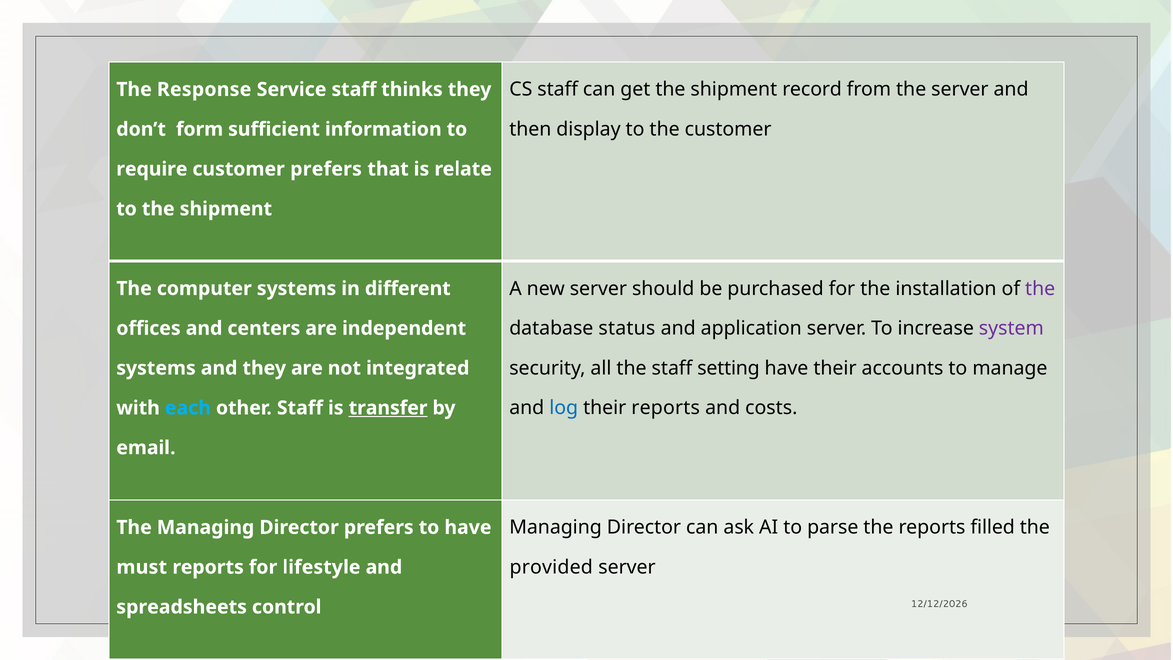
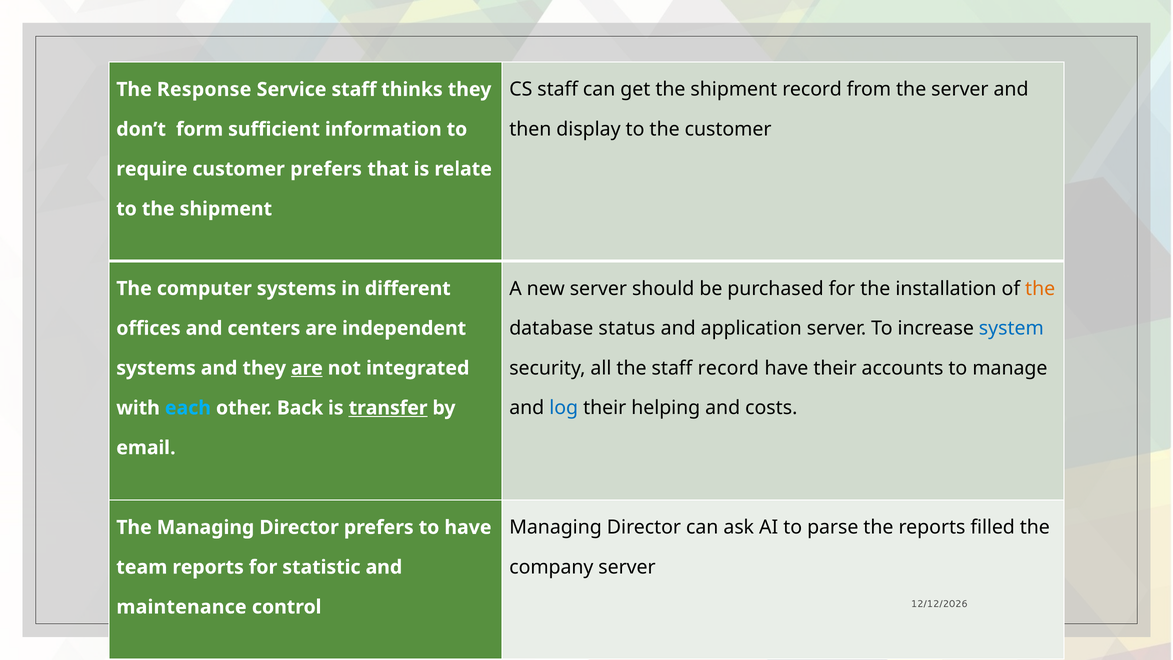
the colour: purple -> orange (1040, 288)
system colour: purple -> blue (1011, 328)
staff setting: setting -> record (728, 368)
are underline: none -> present (307, 368)
their reports: reports -> helping (666, 408)
other Staff: Staff -> Back (300, 408)
provided: provided -> company (551, 567)
must: must -> team (142, 567)
lifestyle: lifestyle -> statistic (321, 567)
spreadsheets: spreadsheets -> maintenance (181, 607)
